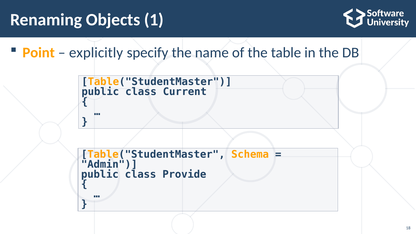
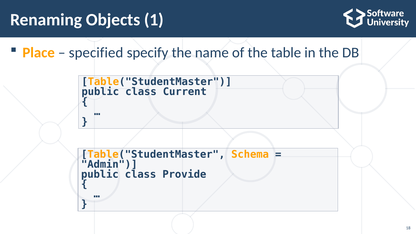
Point: Point -> Place (39, 53)
explicitly: explicitly -> specified (96, 53)
